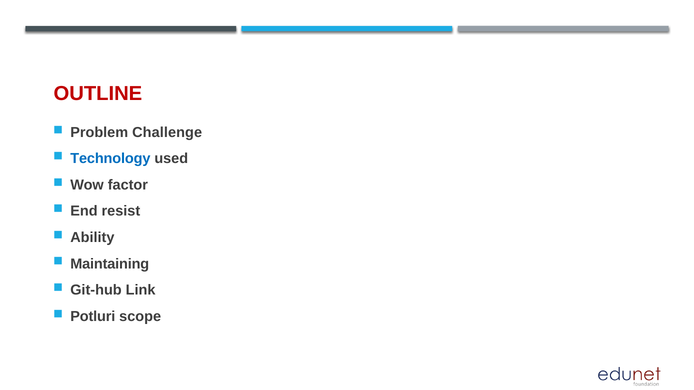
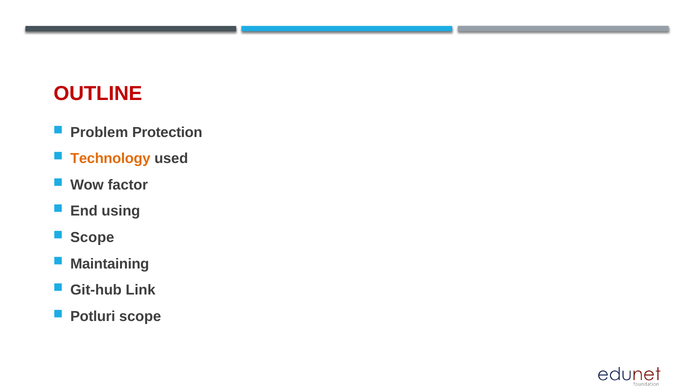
Challenge: Challenge -> Protection (167, 132)
Technology colour: blue -> orange (110, 159)
resist: resist -> using (121, 211)
Ability: Ability -> Scope (92, 238)
